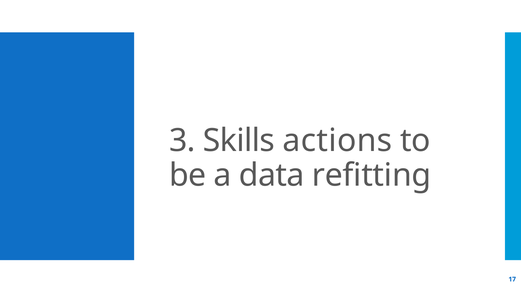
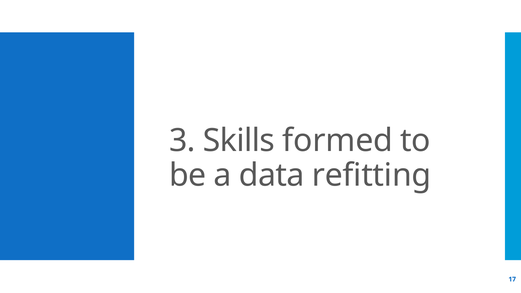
actions: actions -> formed (338, 141)
